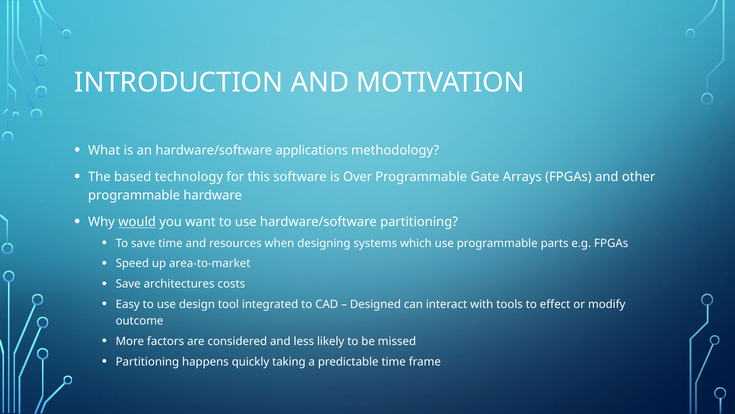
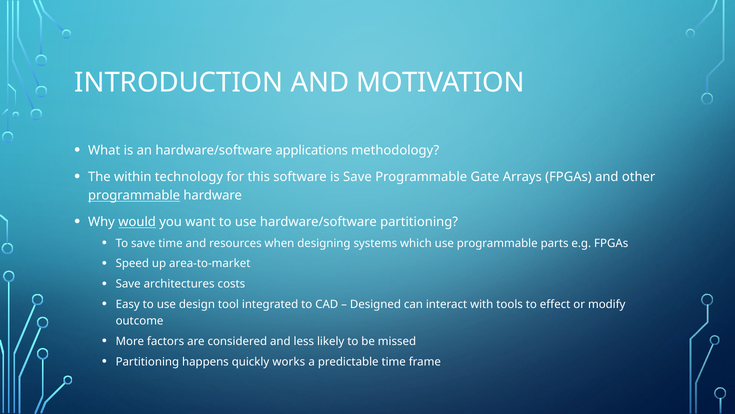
based: based -> within (133, 177)
is Over: Over -> Save (357, 177)
programmable underline: none -> present (134, 195)
taking: taking -> works (289, 361)
